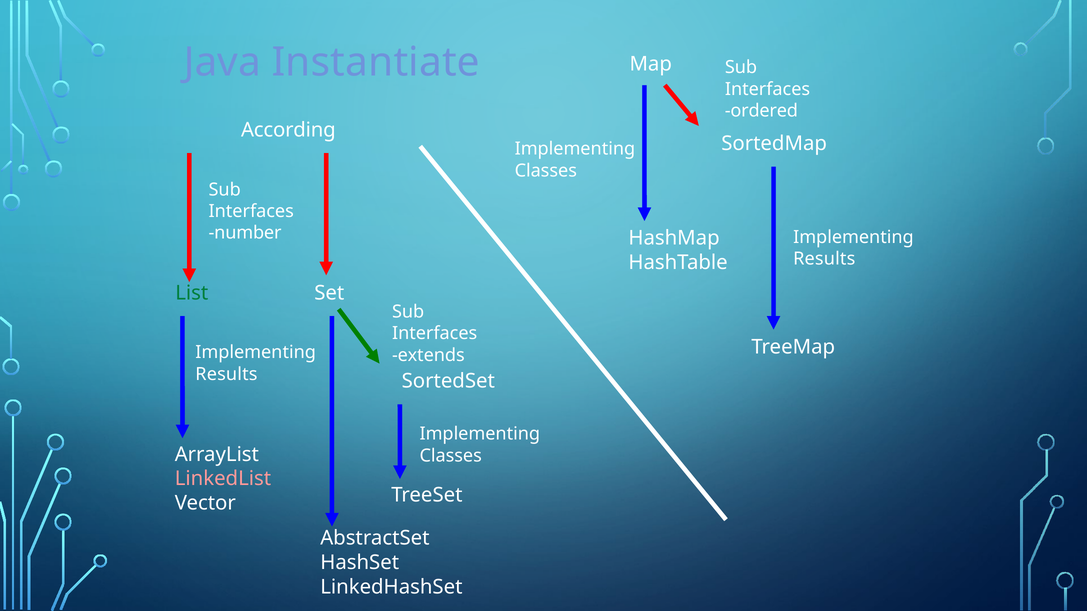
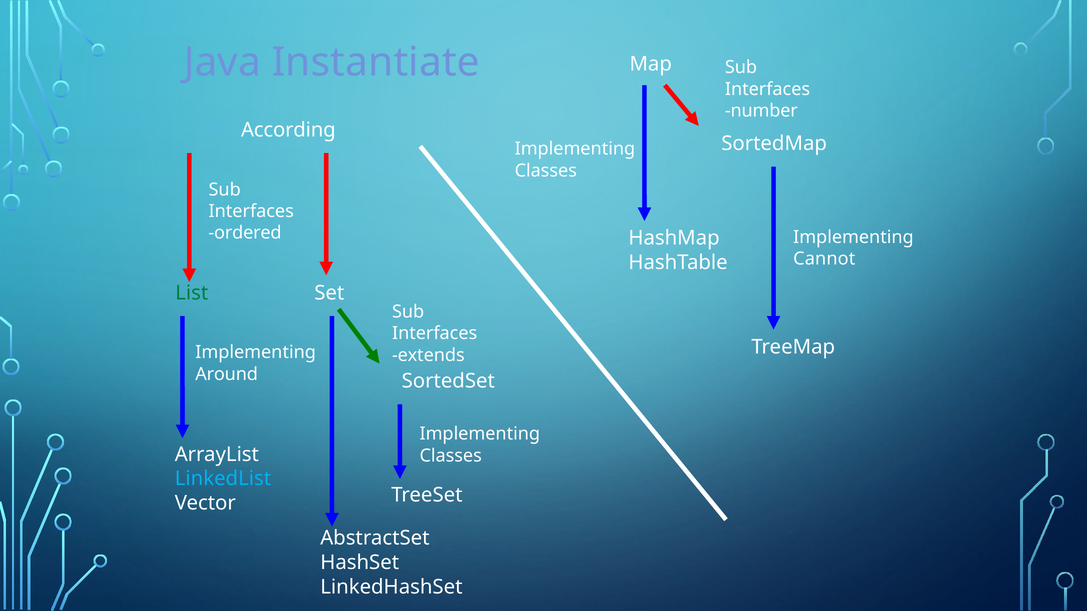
ordered: ordered -> number (761, 111)
number: number -> ordered (245, 233)
Results: Results -> Cannot (824, 259)
Results: Results -> Around (227, 374)
LinkedList colour: pink -> light blue (223, 479)
